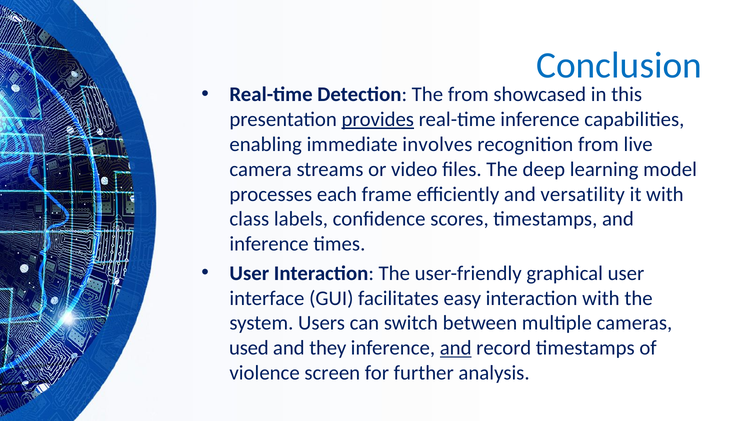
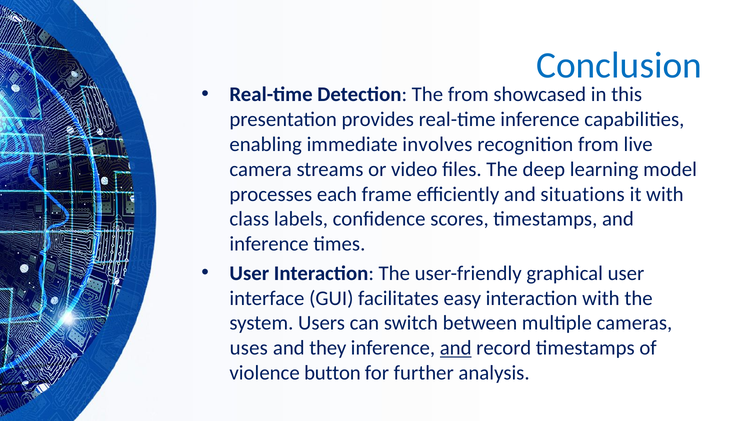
provides underline: present -> none (378, 119)
versatility: versatility -> situations (583, 194)
used: used -> uses (249, 348)
screen: screen -> button (332, 373)
